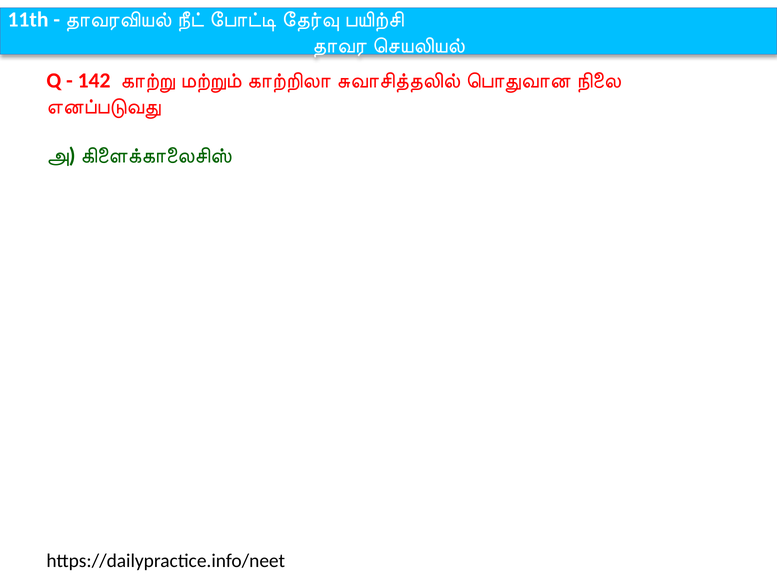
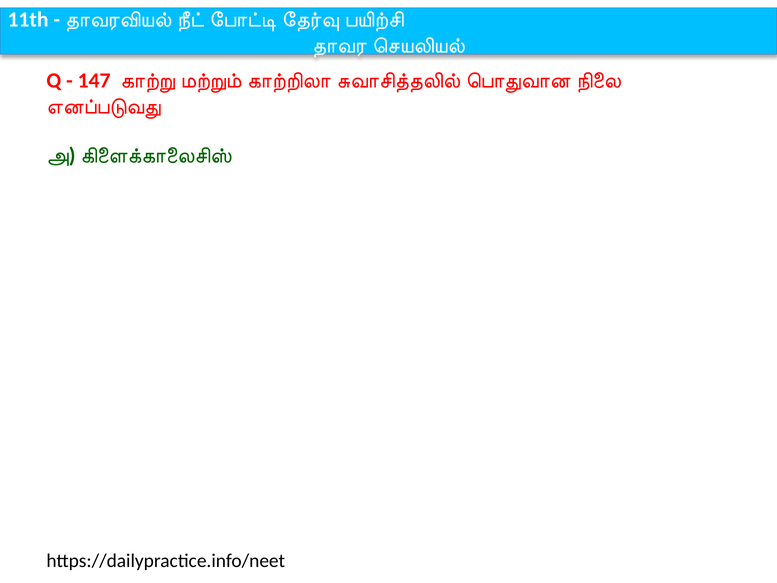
142: 142 -> 147 (94, 80)
